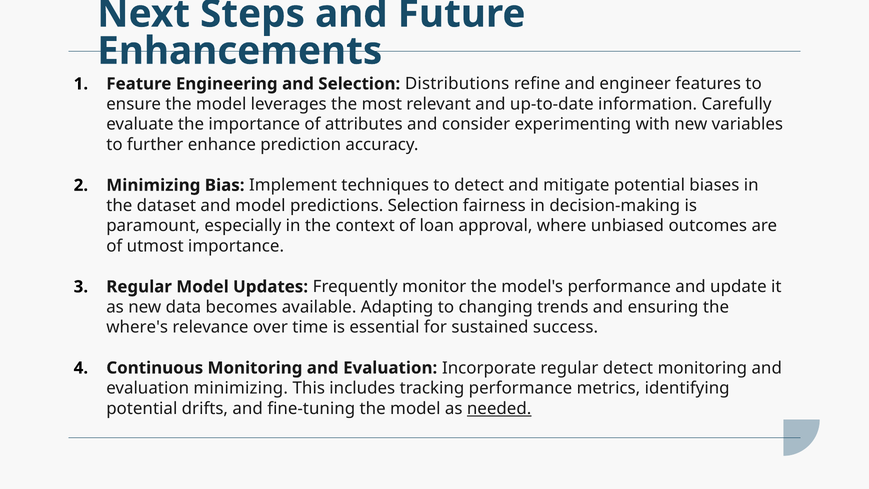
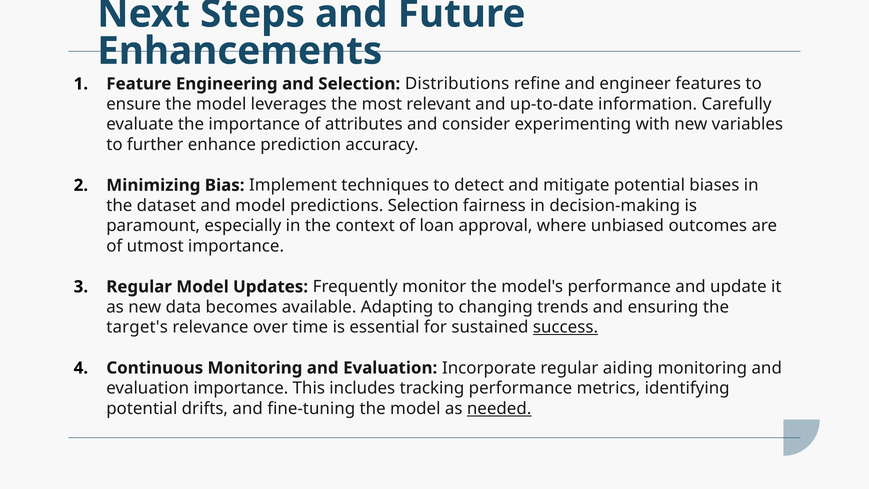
where's: where's -> target's (137, 327)
success underline: none -> present (565, 327)
regular detect: detect -> aiding (628, 368)
evaluation minimizing: minimizing -> importance (241, 388)
